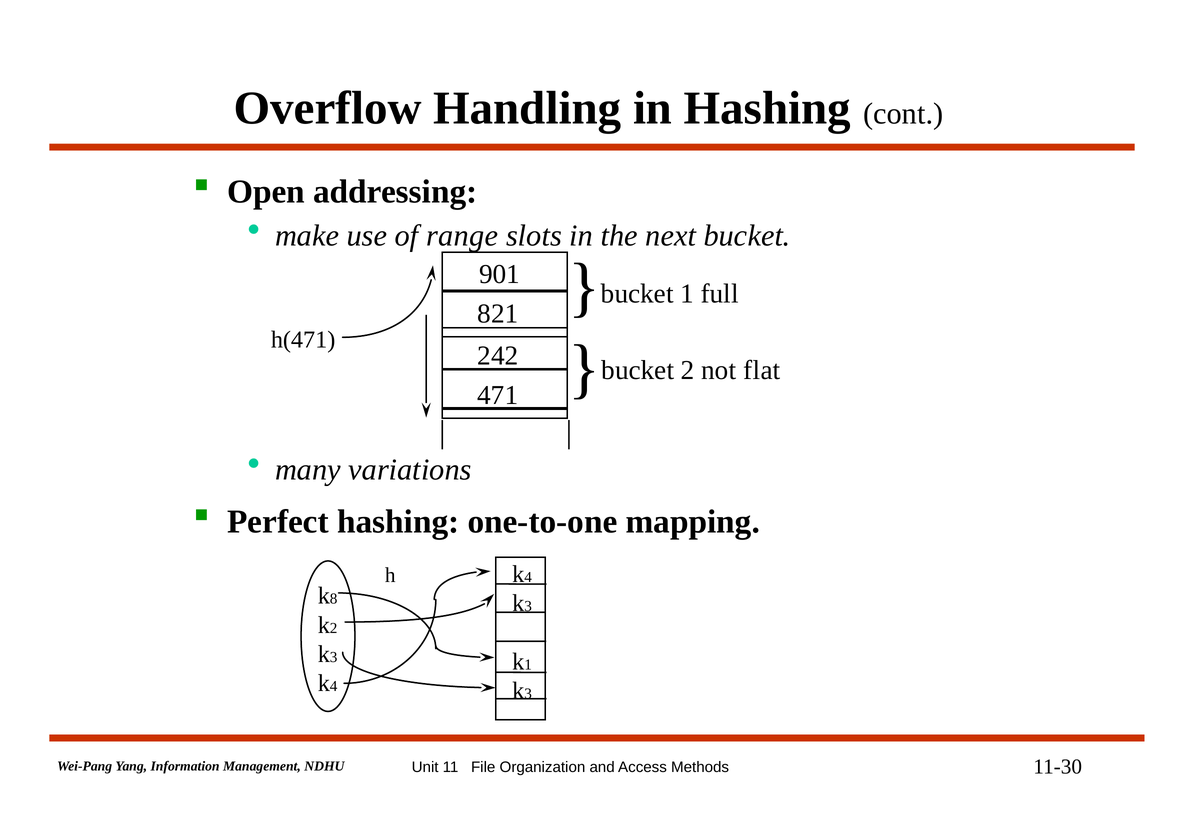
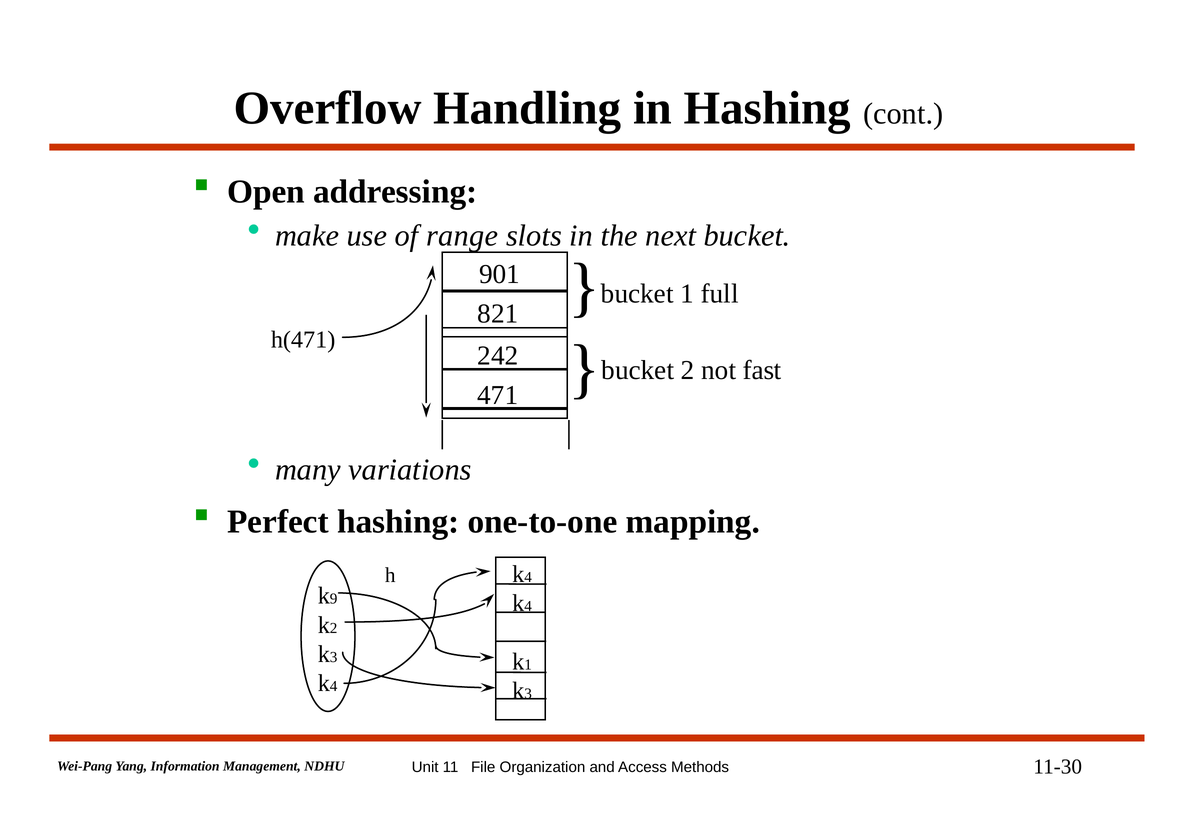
flat: flat -> fast (762, 370)
8: 8 -> 9 (334, 599)
3: 3 -> 4 (528, 606)
